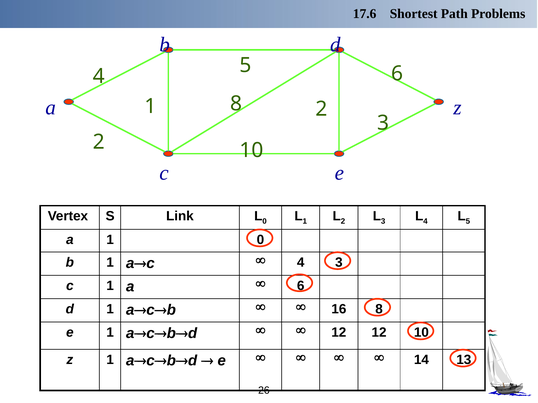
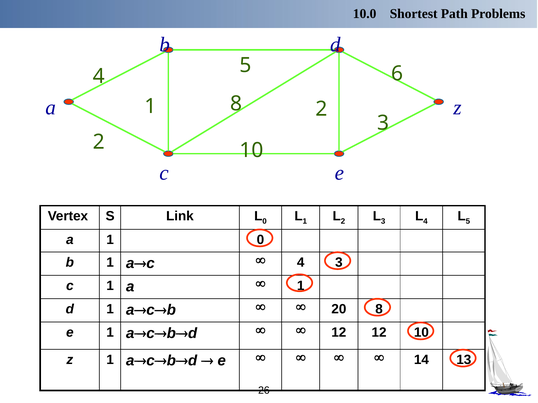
17.6: 17.6 -> 10.0 (365, 14)
6: 6 -> 1 (301, 286)
16: 16 -> 20 (339, 310)
